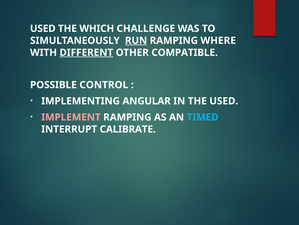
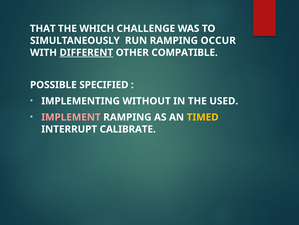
USED: USED -> THAT (43, 28)
RUN underline: present -> none (136, 40)
WHERE: WHERE -> OCCUR (218, 40)
CONTROL: CONTROL -> SPECIFIED (104, 85)
ANGULAR: ANGULAR -> WITHOUT (147, 101)
TIMED colour: light blue -> yellow (203, 117)
